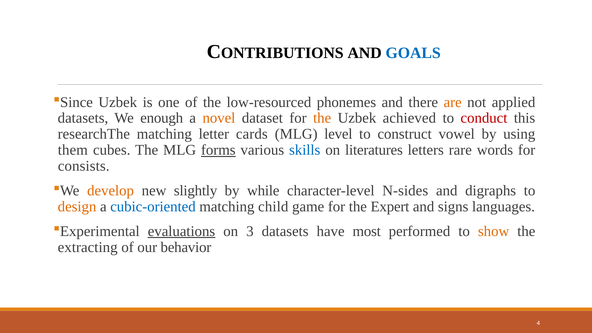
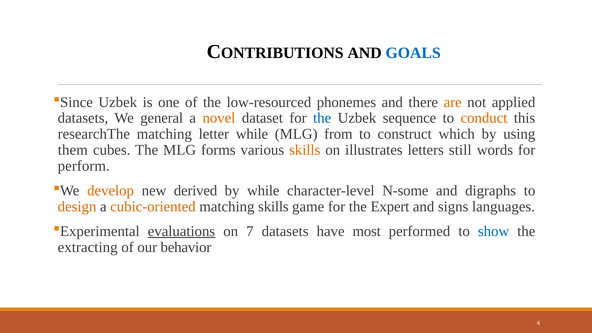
enough: enough -> general (162, 118)
the colour: orange -> blue (322, 118)
achieved: achieved -> sequence (409, 118)
conduct colour: red -> orange (484, 118)
letter cards: cards -> while (252, 134)
level: level -> from (338, 134)
vowel: vowel -> which (457, 134)
forms underline: present -> none (218, 150)
skills colour: blue -> orange (305, 150)
literatures: literatures -> illustrates (374, 150)
rare: rare -> still (460, 150)
consists: consists -> perform (84, 166)
slightly: slightly -> derived (196, 191)
N-sides: N-sides -> N-some (405, 191)
cubic-oriented colour: blue -> orange (153, 207)
matching child: child -> skills (273, 207)
3: 3 -> 7 (250, 231)
show colour: orange -> blue (494, 231)
